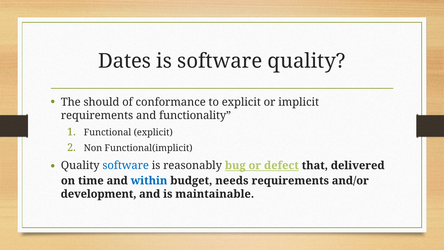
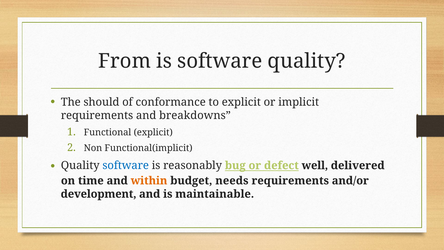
Dates: Dates -> From (125, 61)
functionality: functionality -> breakdowns (195, 116)
that: that -> well (315, 165)
within colour: blue -> orange (149, 181)
